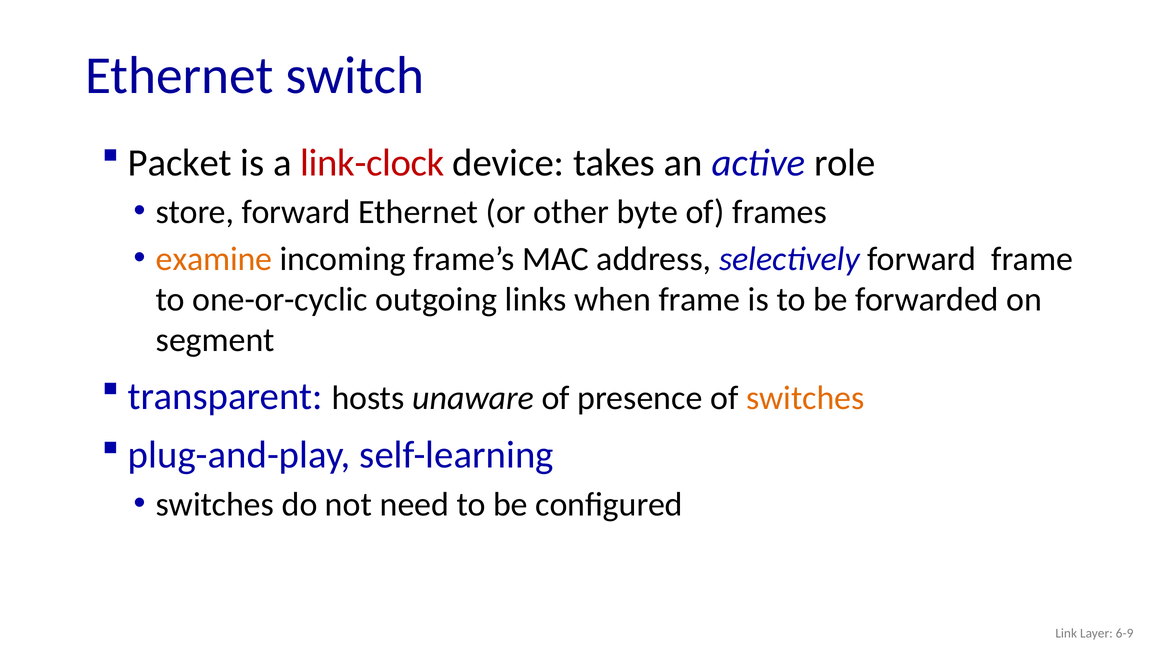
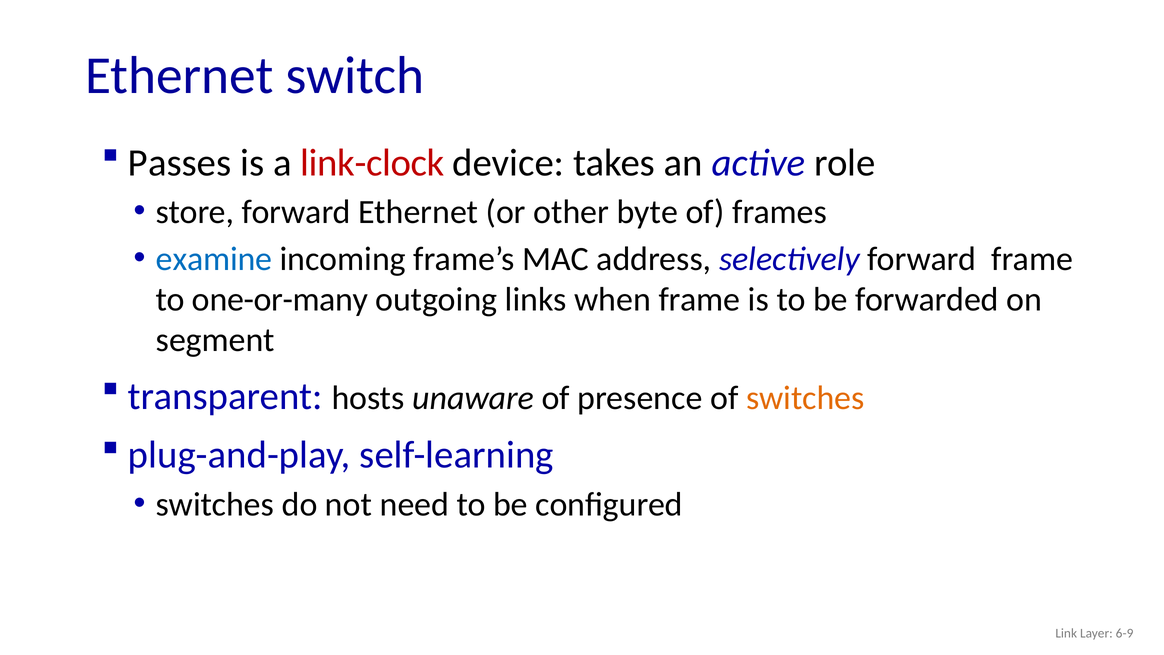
Packet: Packet -> Passes (180, 163)
examine colour: orange -> blue (214, 259)
one-or-cyclic: one-or-cyclic -> one-or-many (280, 299)
